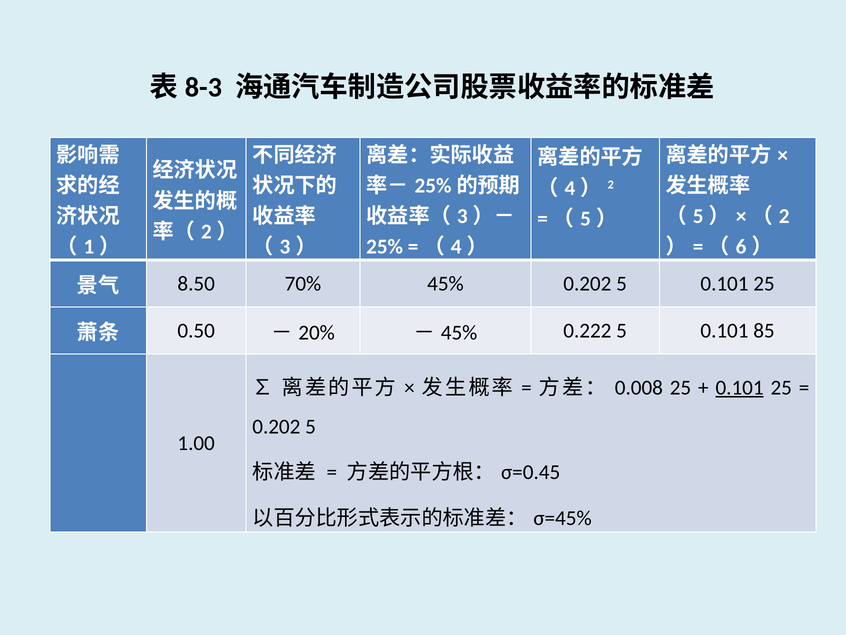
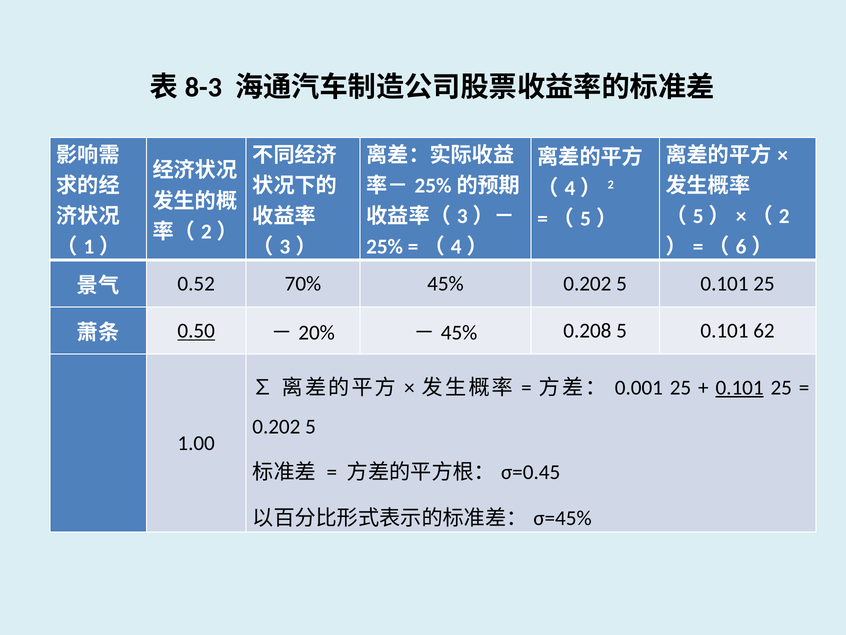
8.50: 8.50 -> 0.52 (196, 284)
0.50 underline: none -> present (196, 331)
0.222: 0.222 -> 0.208 (587, 331)
85: 85 -> 62 (764, 331)
0.008: 0.008 -> 0.001 (639, 387)
